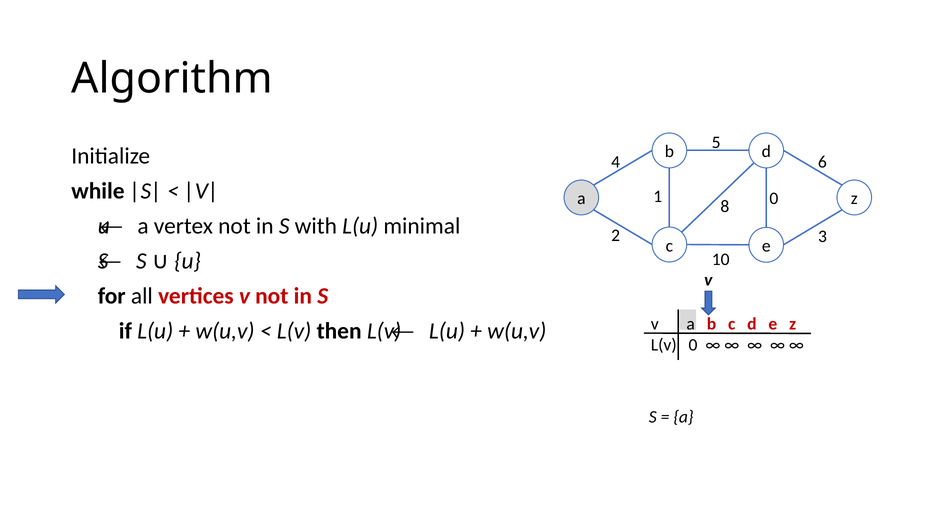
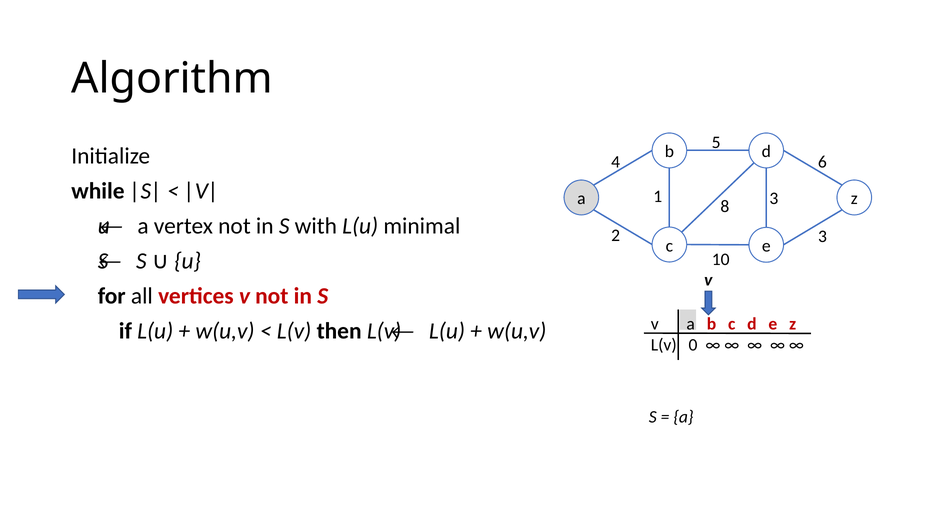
8 0: 0 -> 3 (774, 199)
